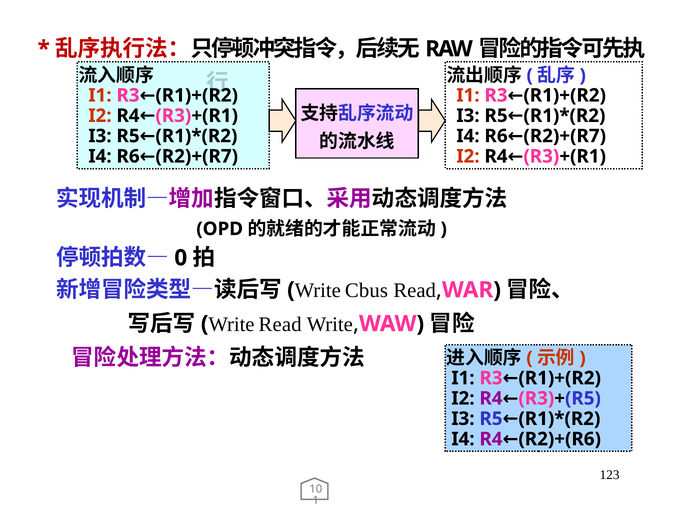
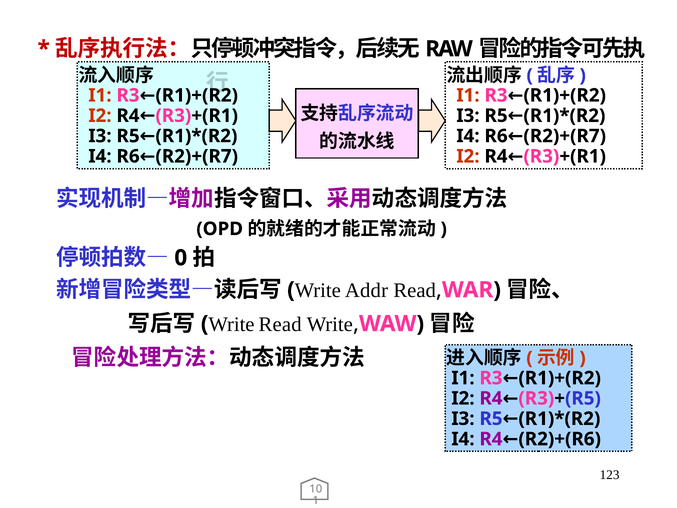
Cbus: Cbus -> Addr (366, 290)
